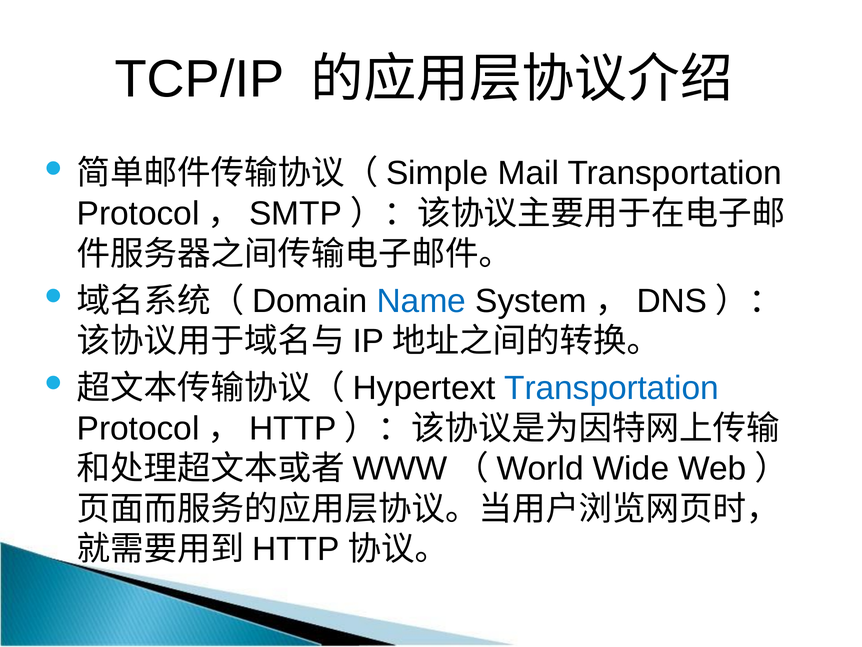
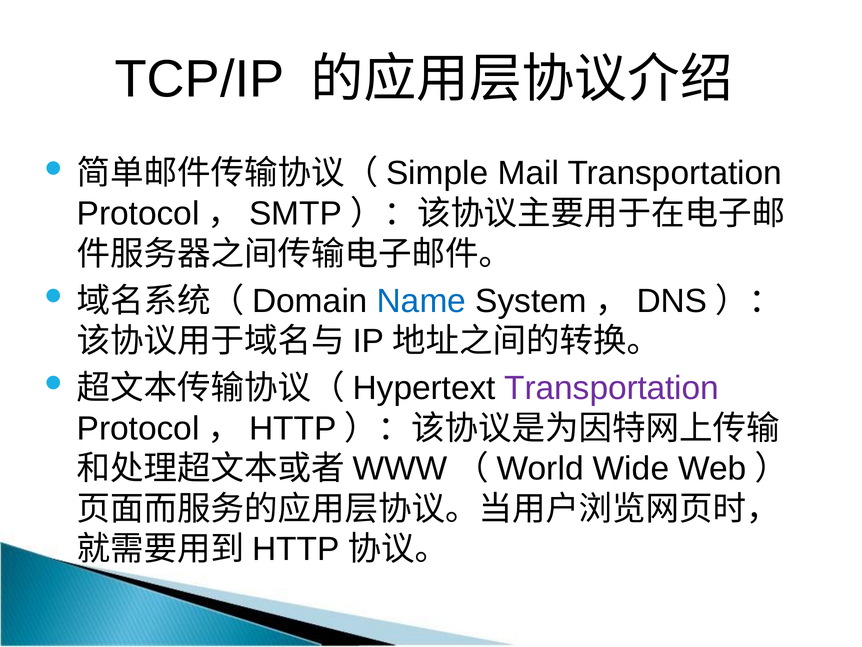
Transportation colour: blue -> purple (612, 388)
